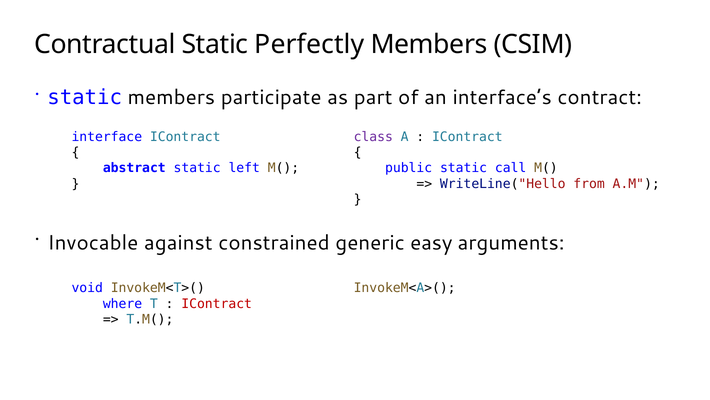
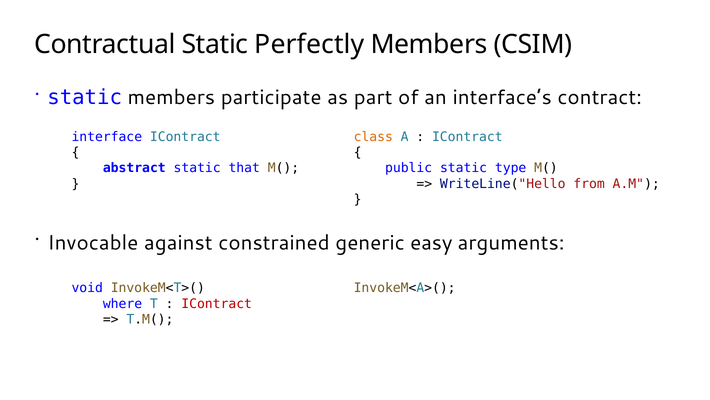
class colour: purple -> orange (373, 137)
left: left -> that (244, 168)
call: call -> type (511, 168)
